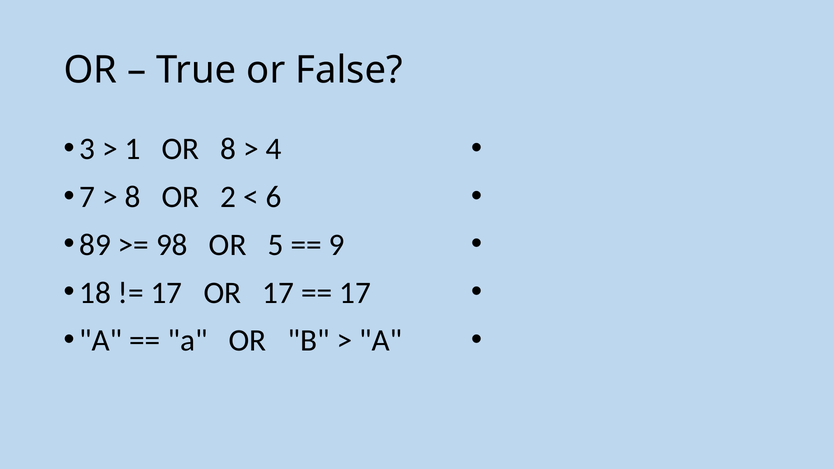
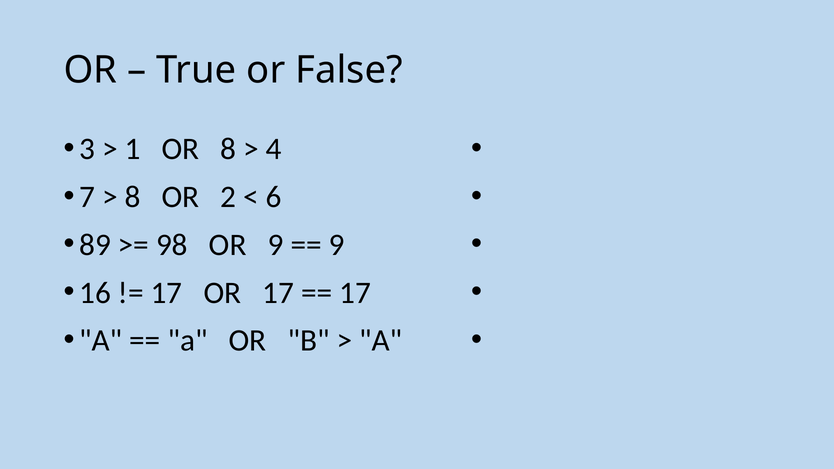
OR 5: 5 -> 9 (276, 245)
18: 18 -> 16 (95, 293)
